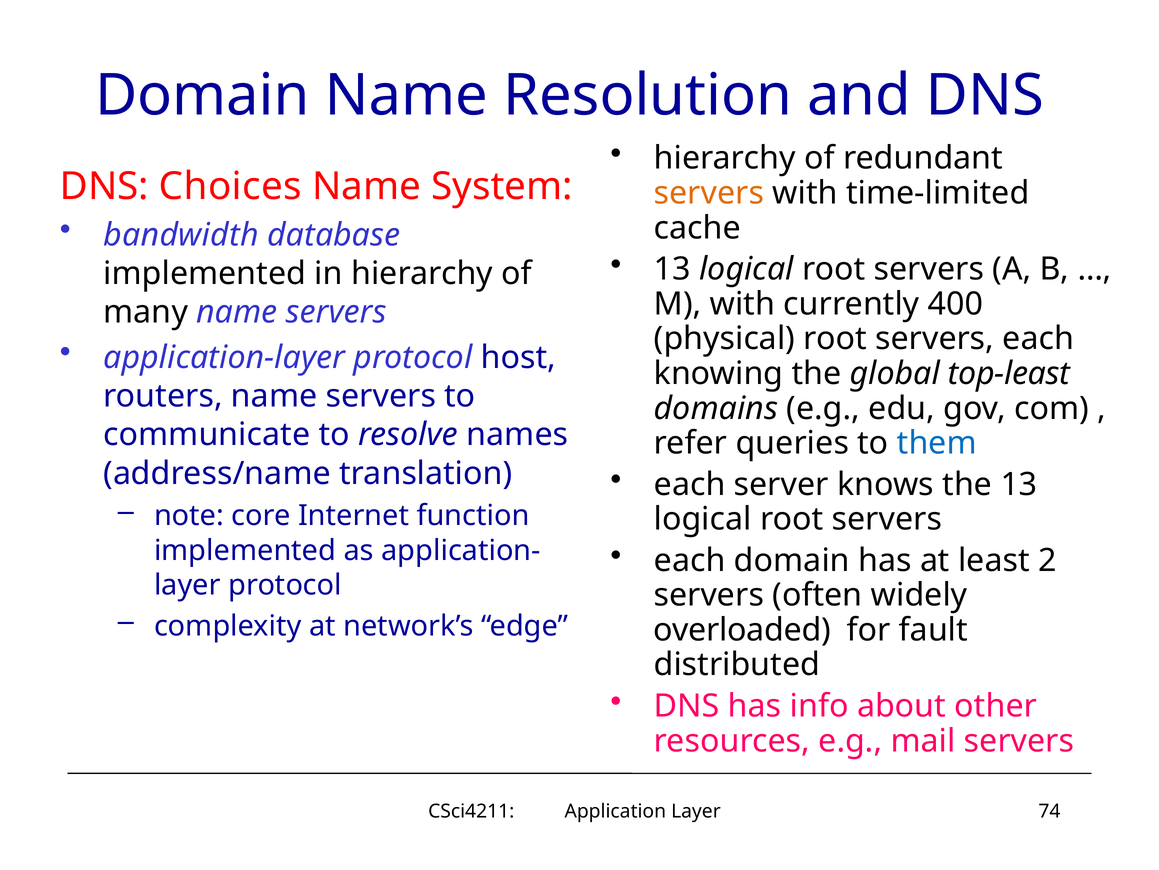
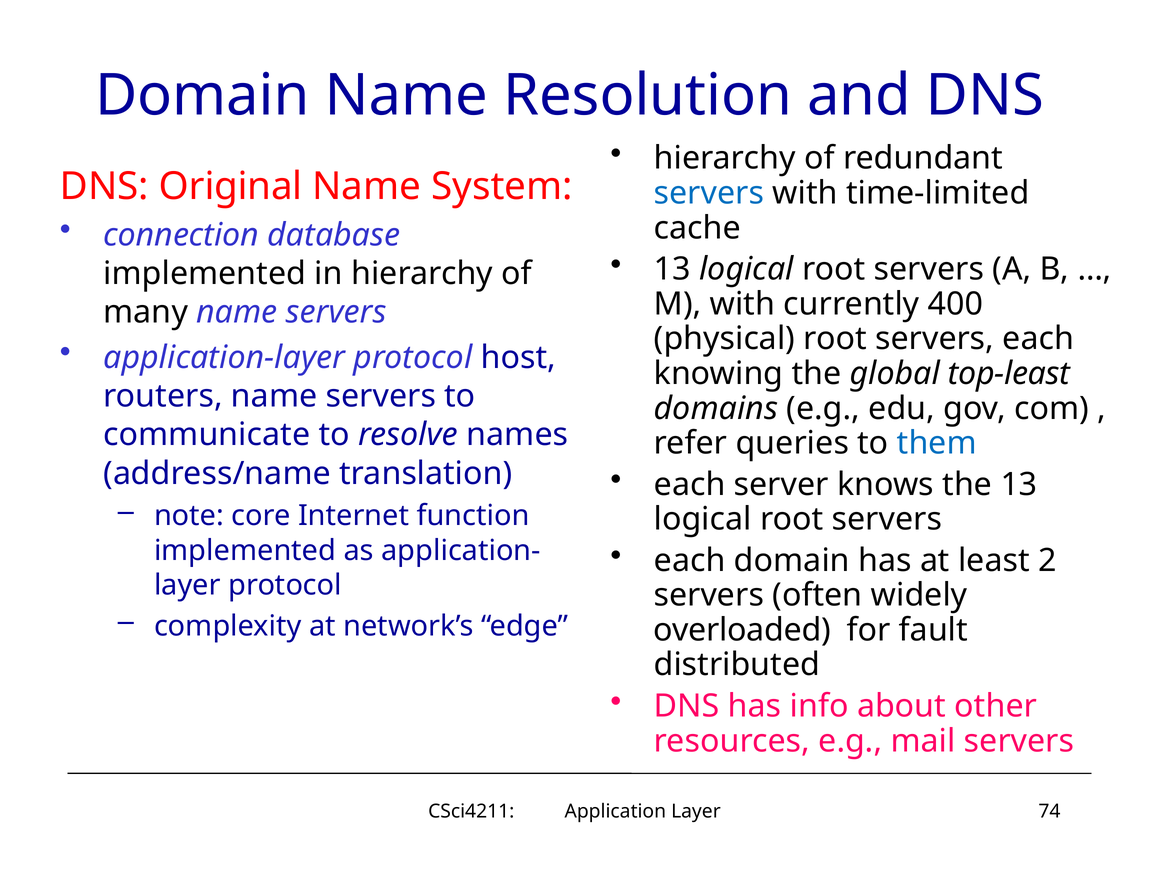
Choices: Choices -> Original (231, 186)
servers colour: orange -> blue (709, 193)
bandwidth: bandwidth -> connection (181, 235)
